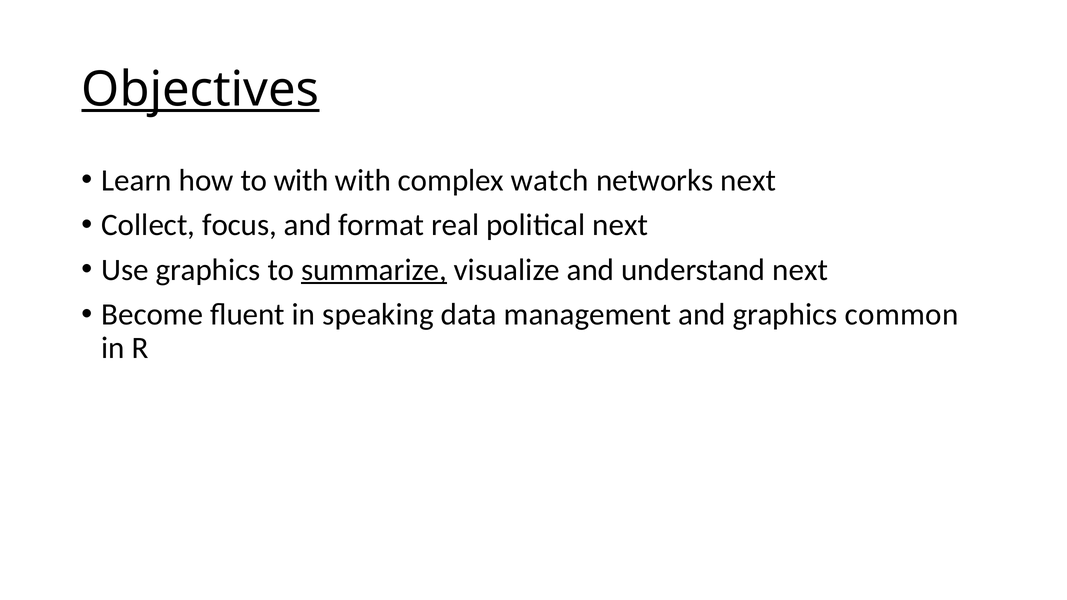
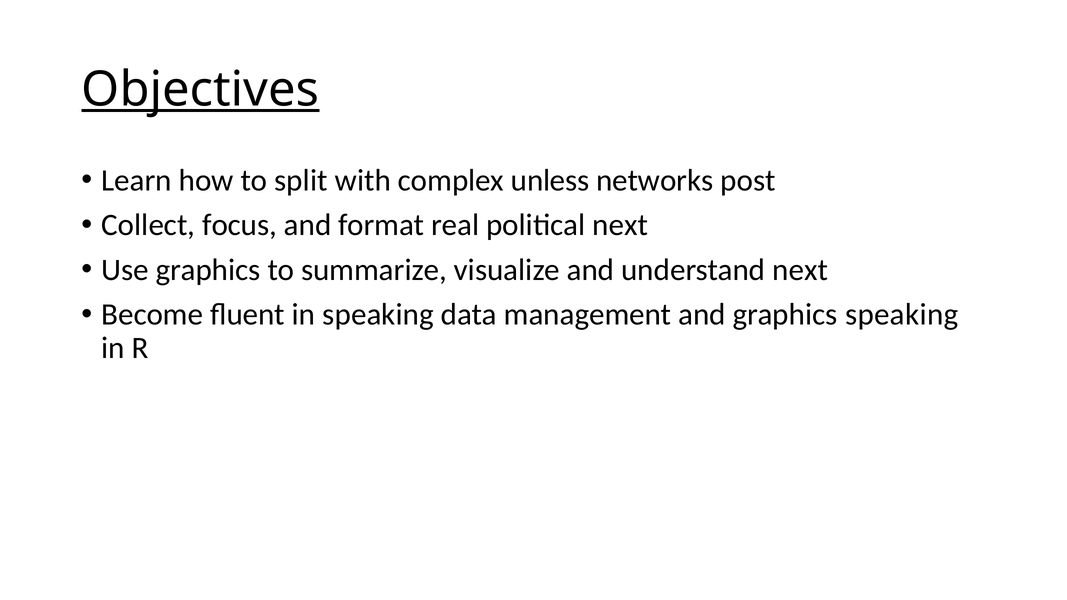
to with: with -> split (301, 180)
watch: watch -> unless (550, 180)
networks next: next -> post (748, 180)
summarize underline: present -> none (374, 270)
graphics common: common -> speaking (902, 315)
